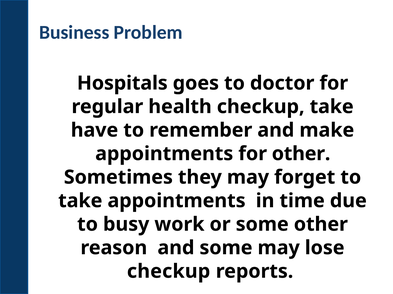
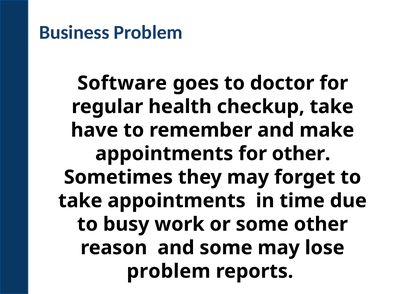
Hospitals: Hospitals -> Software (122, 83)
checkup: checkup -> problem (169, 272)
